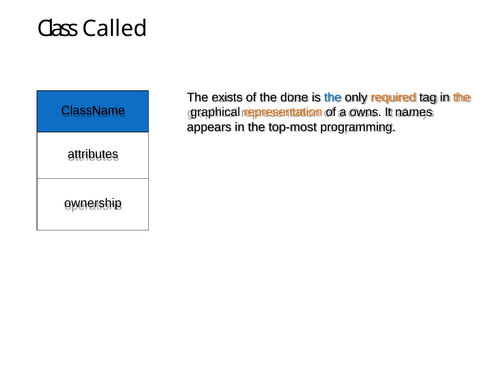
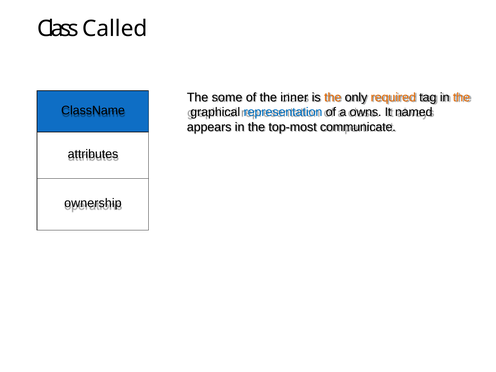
exists: exists -> some (227, 97)
done: done -> inner (294, 97)
the colour: blue -> orange (333, 97)
representation colour: orange -> blue (283, 112)
names: names -> named (414, 112)
programming: programming -> communicate (358, 127)
